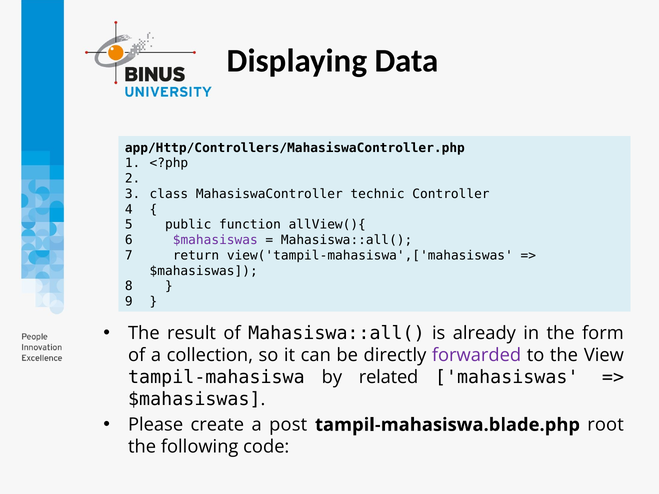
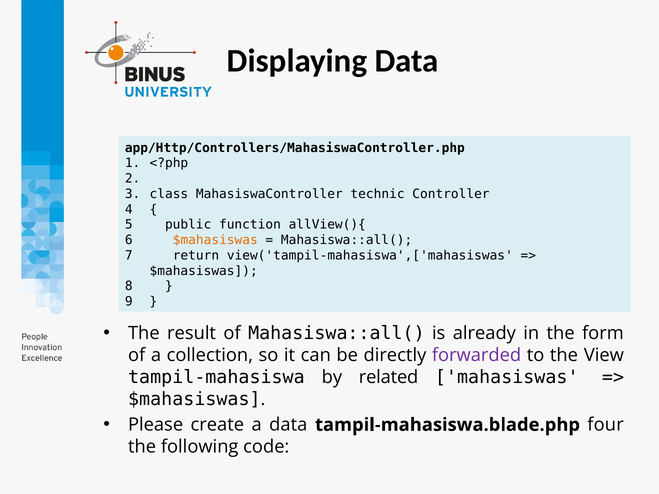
$mahasiswas colour: purple -> orange (215, 240)
a post: post -> data (288, 425)
root: root -> four (606, 425)
